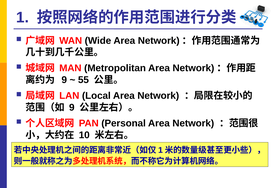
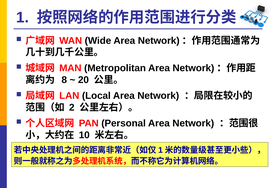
9: 9 -> 8 (64, 80)
55: 55 -> 20 (83, 80)
9: 9 -> 2 (72, 108)
